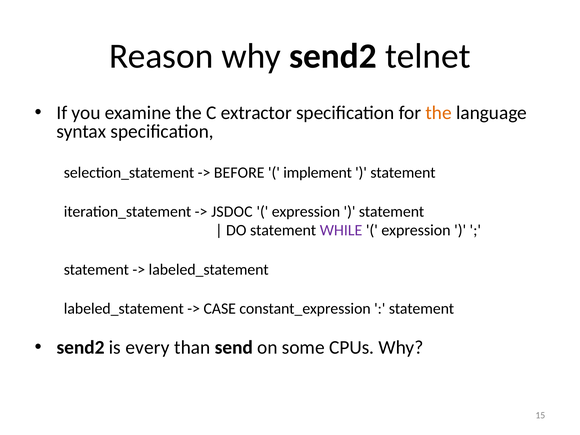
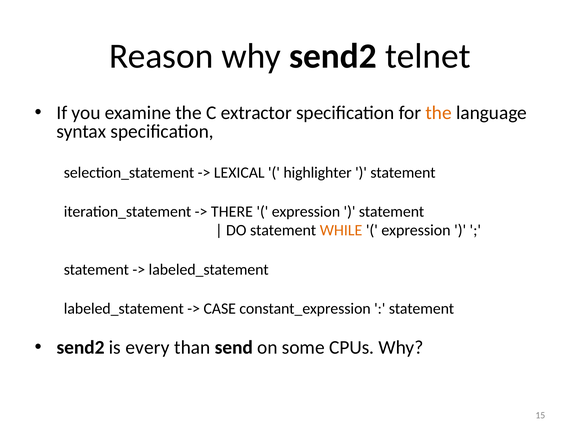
BEFORE: BEFORE -> LEXICAL (239, 173)
implement: implement -> highlighter (318, 173)
JSDOC: JSDOC -> THERE (232, 212)
WHILE colour: purple -> orange (341, 230)
